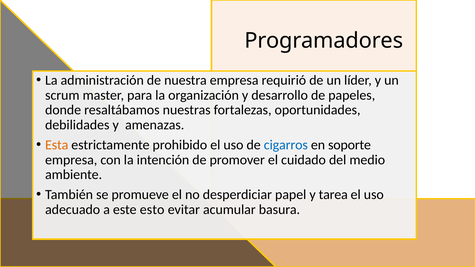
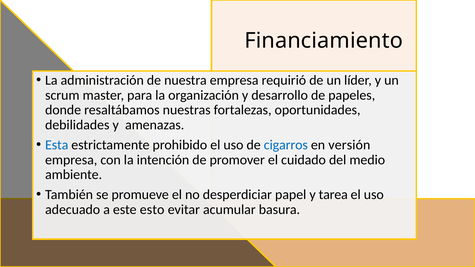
Programadores: Programadores -> Financiamiento (324, 41)
Esta colour: orange -> blue (57, 145)
soporte: soporte -> versión (349, 145)
